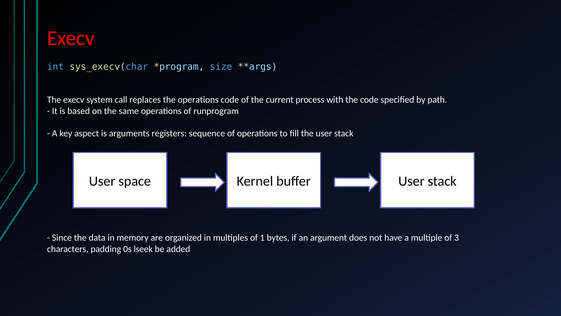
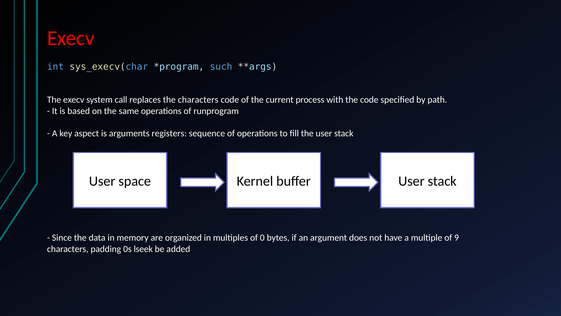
size: size -> such (221, 67)
the operations: operations -> characters (198, 100)
1: 1 -> 0 (262, 238)
3: 3 -> 9 (457, 238)
